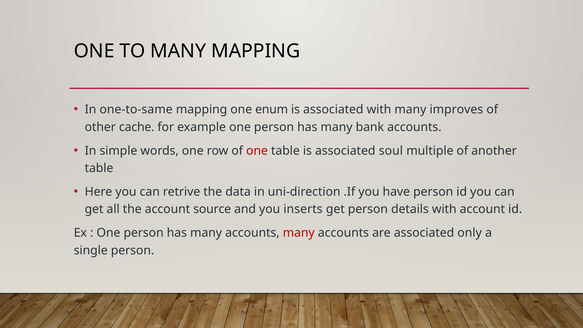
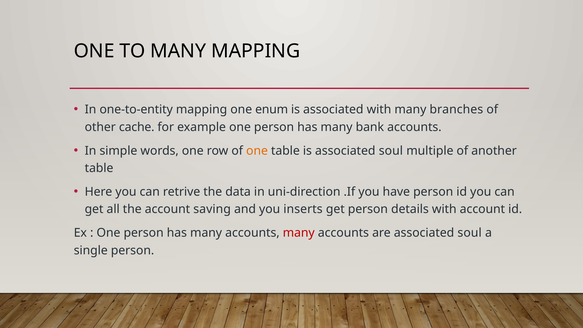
one-to-same: one-to-same -> one-to-entity (136, 110)
improves: improves -> branches (456, 110)
one colour: red -> orange (257, 151)
source: source -> saving (212, 209)
are associated only: only -> soul (470, 233)
